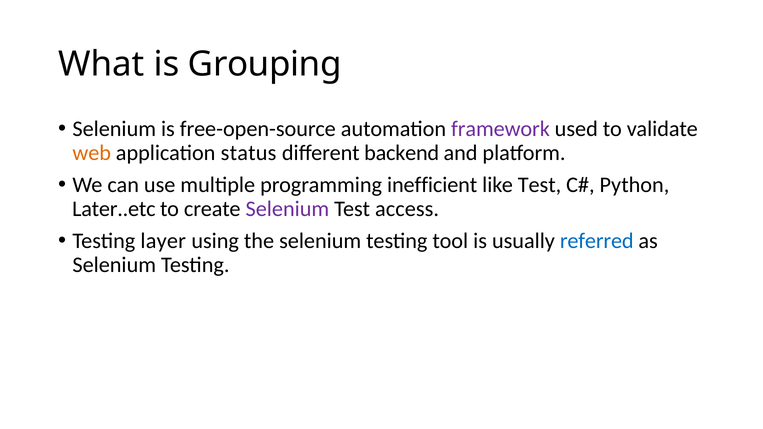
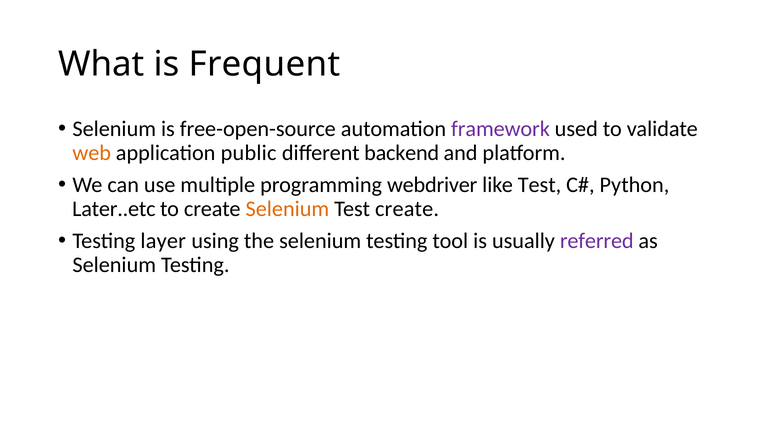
Grouping: Grouping -> Frequent (264, 64)
status: status -> public (249, 153)
inefficient: inefficient -> webdriver (432, 185)
Selenium colour: purple -> orange (287, 209)
Test access: access -> create (407, 209)
referred colour: blue -> purple (597, 241)
